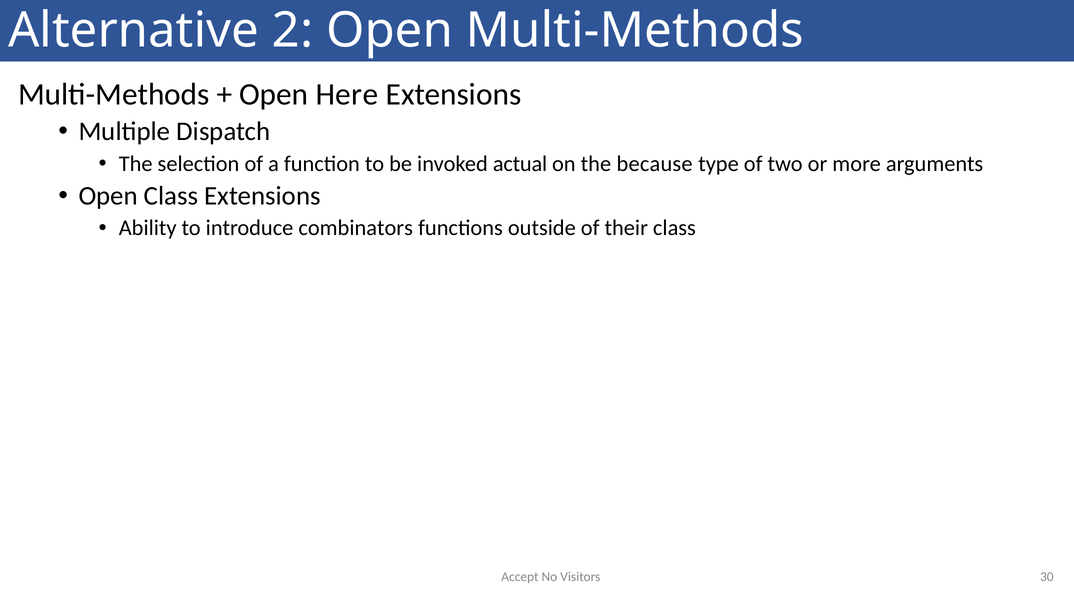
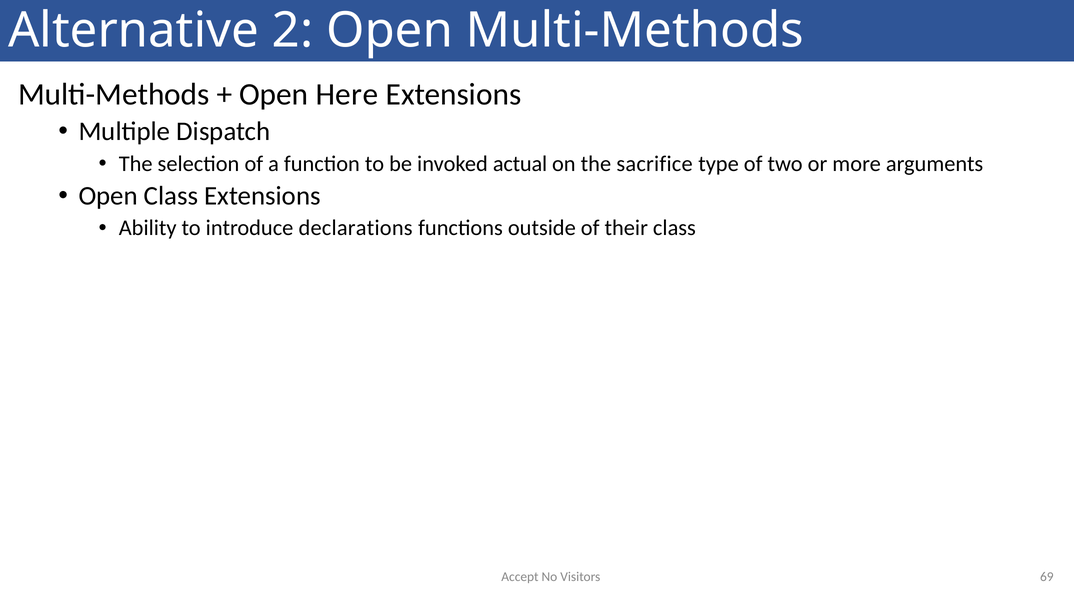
because: because -> sacrifice (655, 164)
combinators: combinators -> declarations (356, 228)
30: 30 -> 69 (1047, 577)
